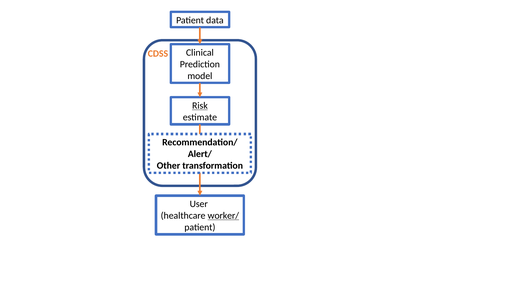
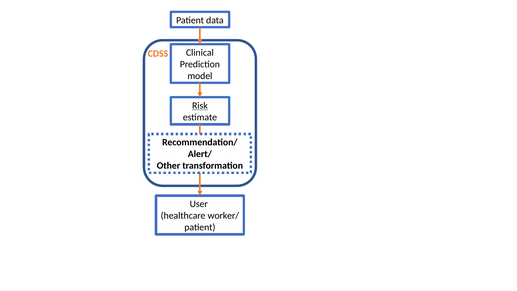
worker/ underline: present -> none (223, 216)
